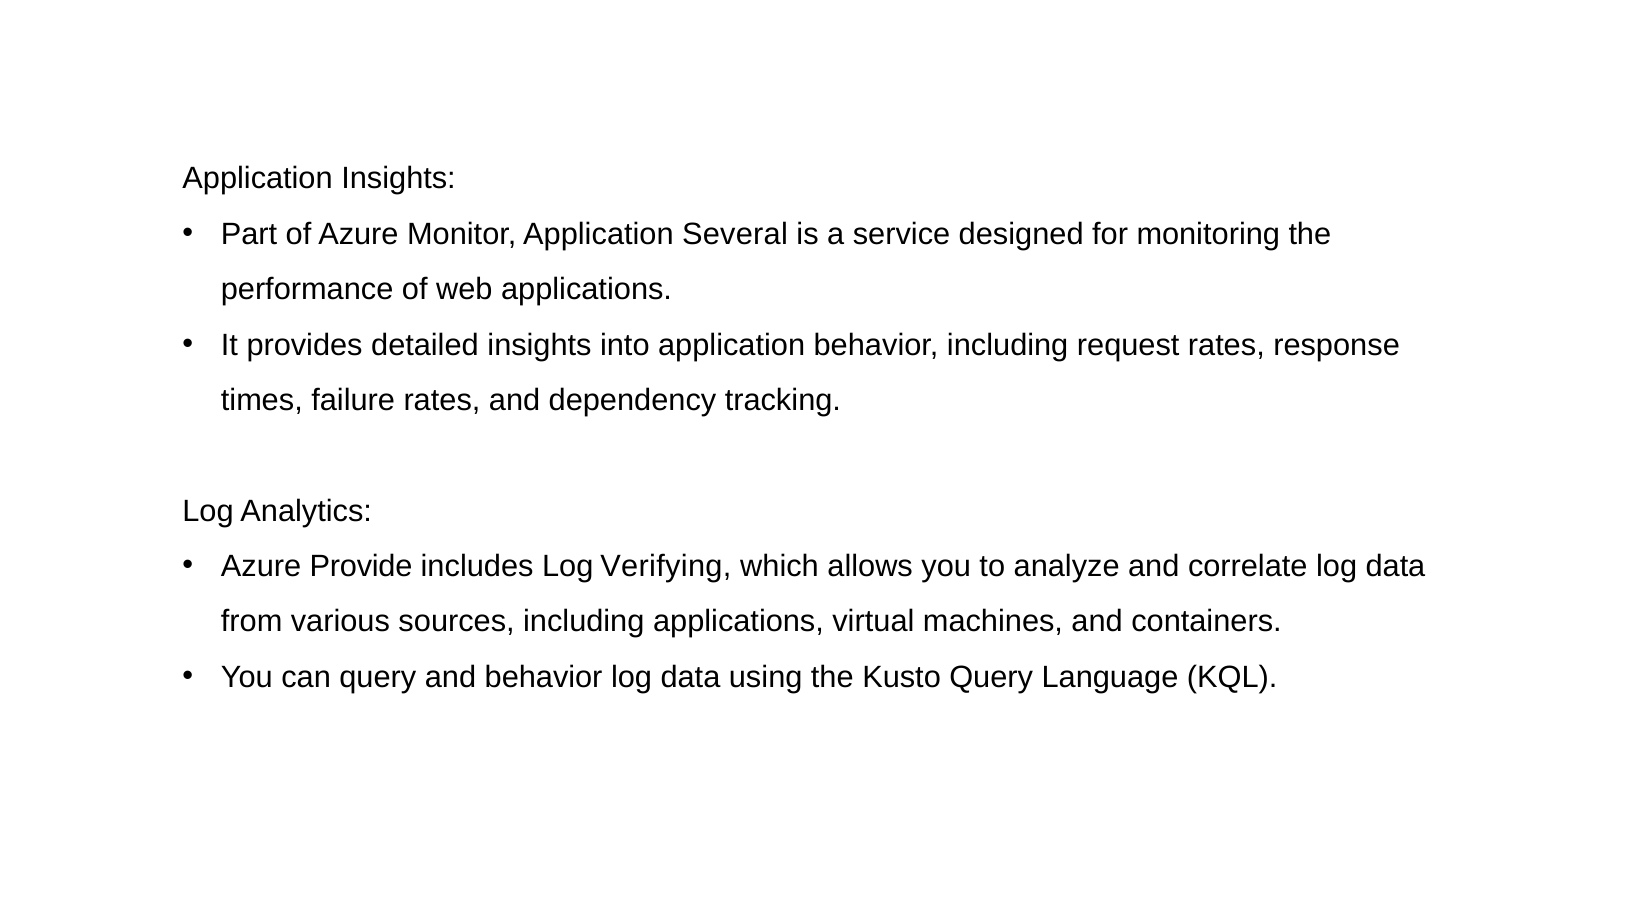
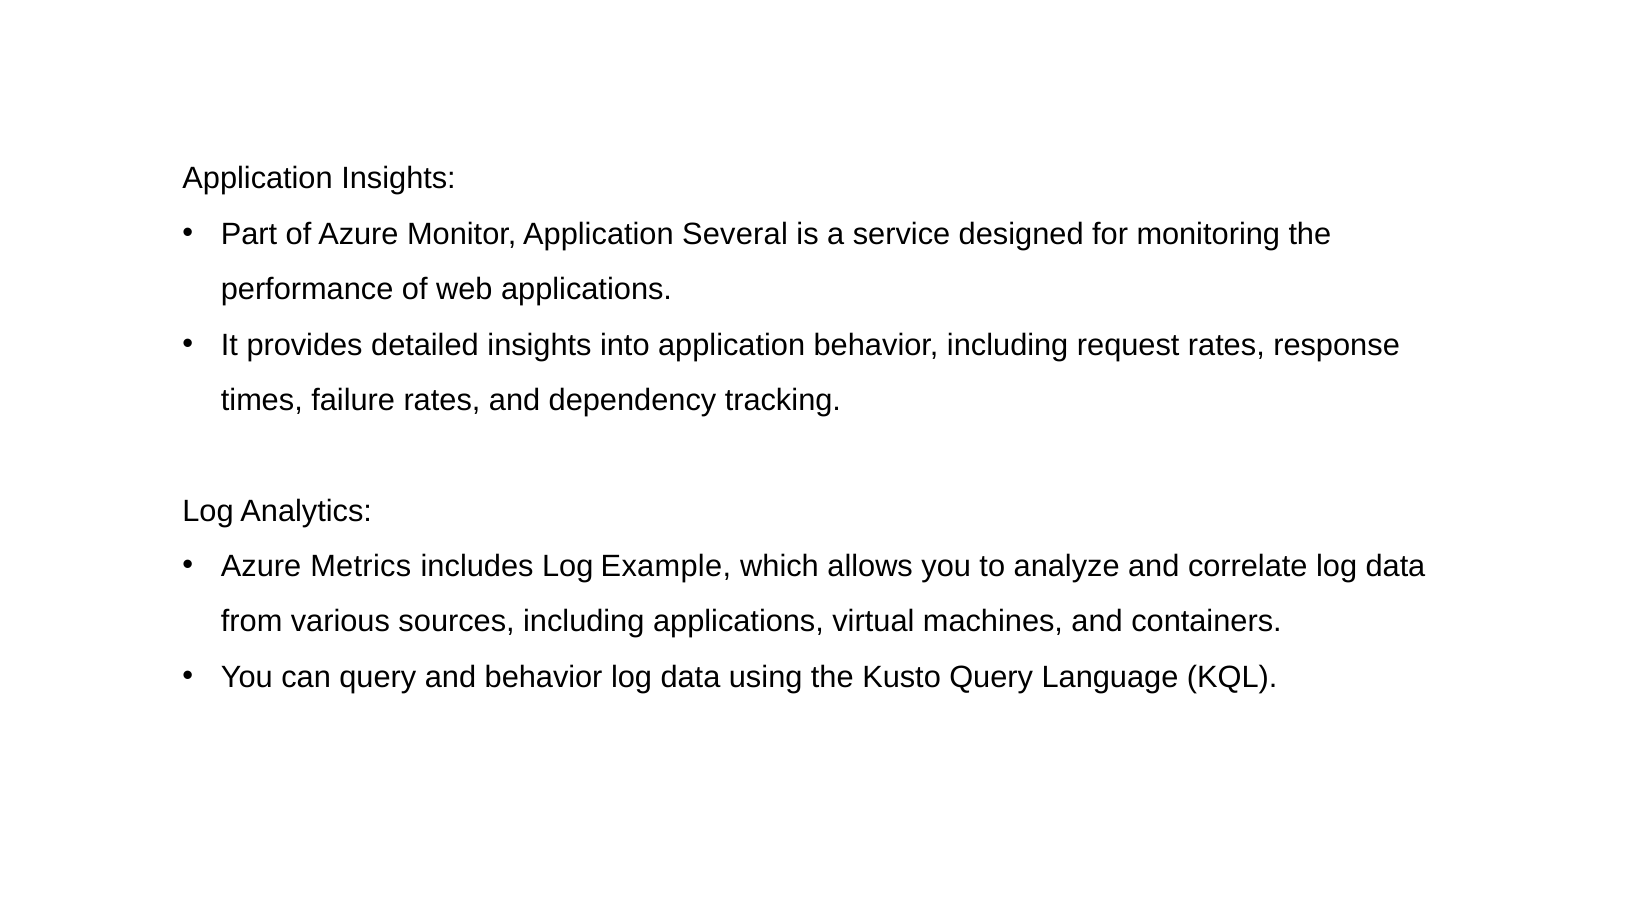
Provide: Provide -> Metrics (361, 566)
Verifying: Verifying -> Example (666, 566)
